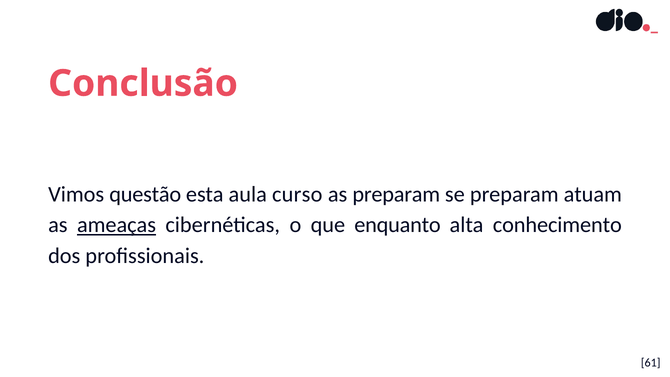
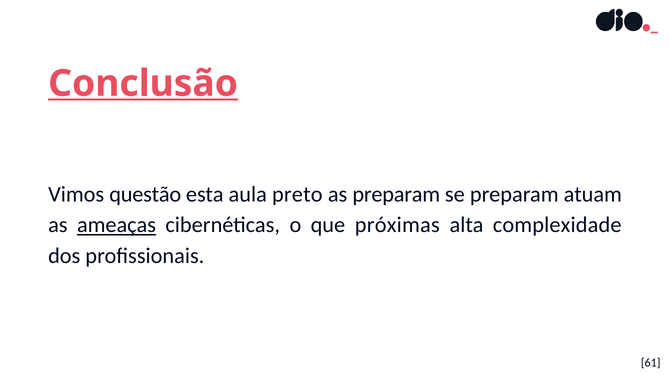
Conclusão underline: none -> present (143, 83)
curso: curso -> preto (297, 194)
enquanto: enquanto -> próximas (397, 225)
conhecimento: conhecimento -> complexidade (557, 225)
